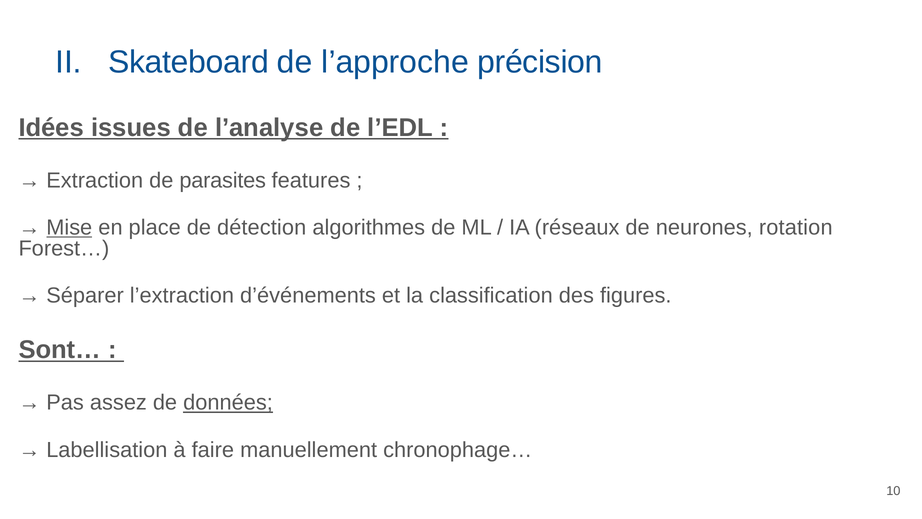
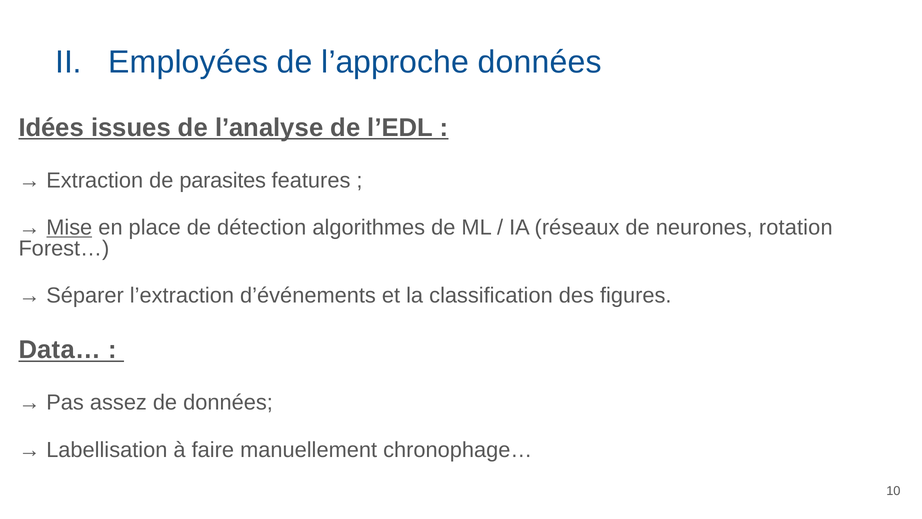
Skateboard: Skateboard -> Employées (188, 62)
l’approche précision: précision -> données (540, 62)
Sont…: Sont… -> Data… (60, 350)
données underline: present -> none (228, 402)
